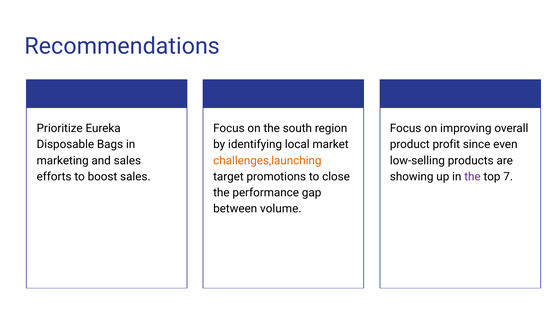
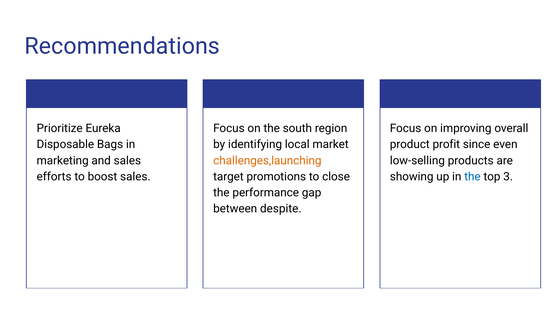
the colour: purple -> blue (472, 177)
7: 7 -> 3 (508, 177)
volume: volume -> despite (281, 209)
